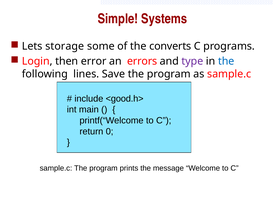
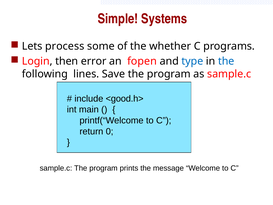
storage: storage -> process (65, 46)
converts: converts -> whether (170, 46)
errors: errors -> fopen (142, 61)
type colour: purple -> blue (192, 61)
